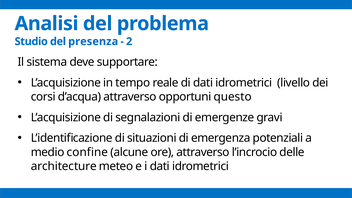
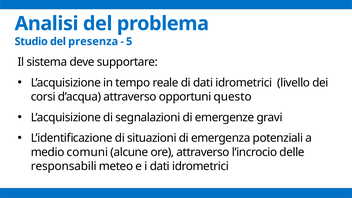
2: 2 -> 5 (129, 41)
confine: confine -> comuni (87, 152)
architecture: architecture -> responsabili (64, 166)
